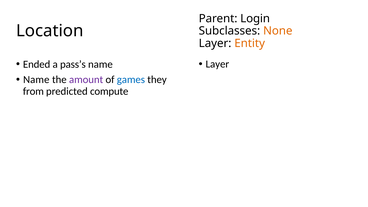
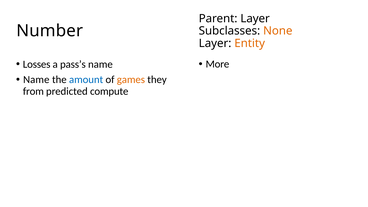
Parent Login: Login -> Layer (255, 19)
Location: Location -> Number (50, 31)
Layer: Layer -> More (217, 64)
Ended: Ended -> Losses (37, 64)
amount colour: purple -> blue (86, 80)
games colour: blue -> orange (131, 80)
